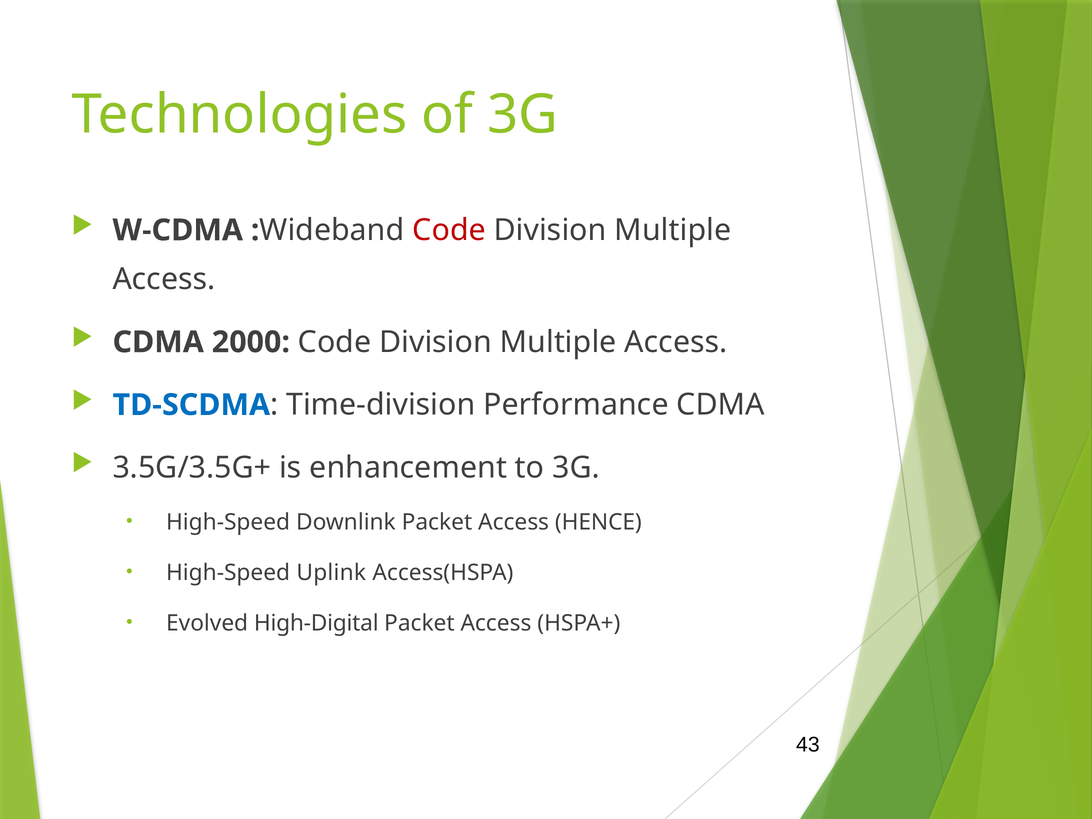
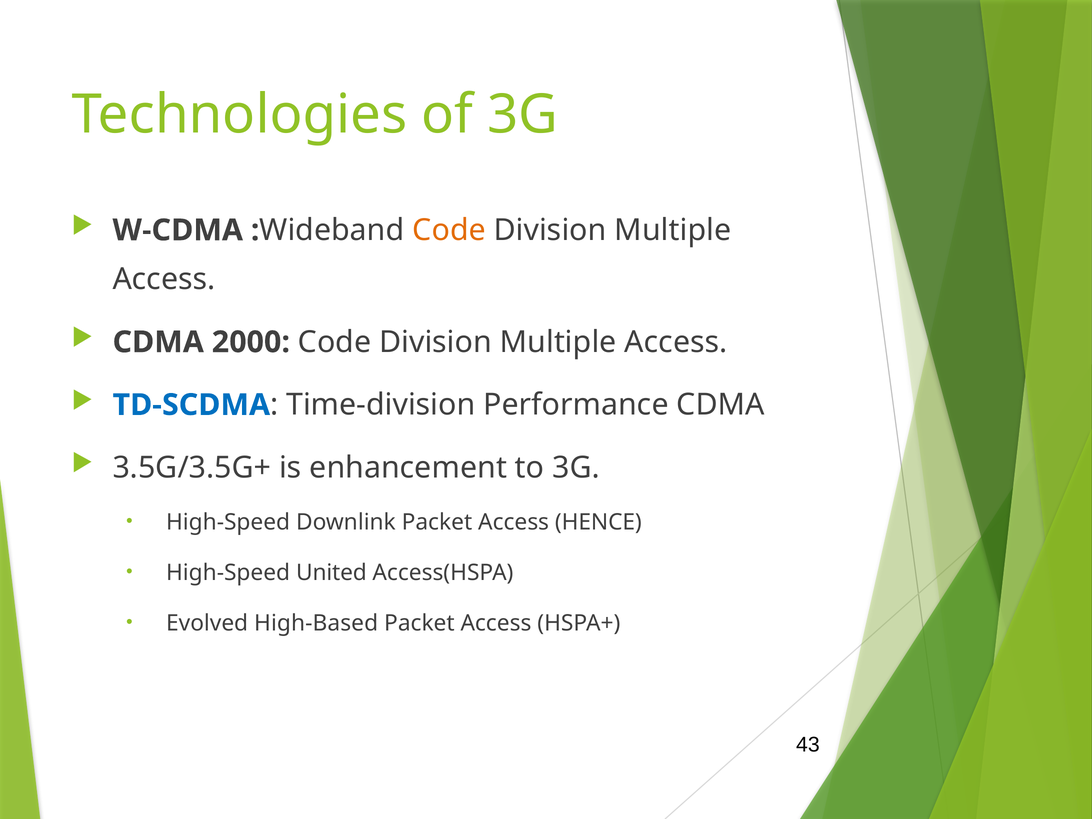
Code colour: red -> orange (449, 230)
Uplink: Uplink -> United (331, 573)
High-Digital: High-Digital -> High-Based (316, 623)
